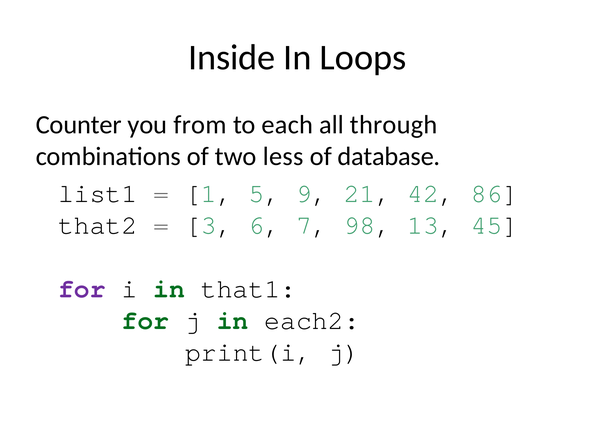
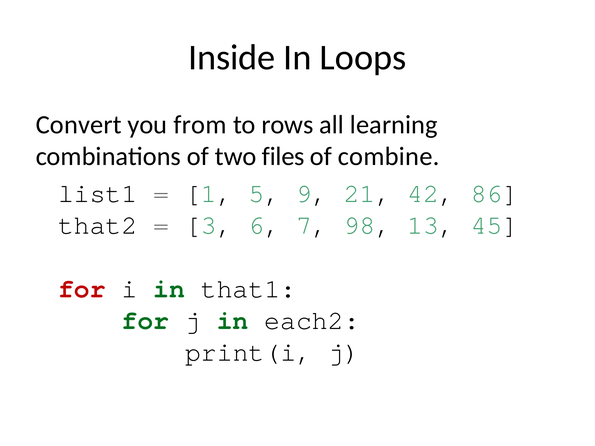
Counter: Counter -> Convert (79, 125)
each: each -> rows (287, 125)
through: through -> learning (394, 125)
less: less -> files (283, 157)
database: database -> combine (389, 157)
for colour: purple -> red (82, 289)
